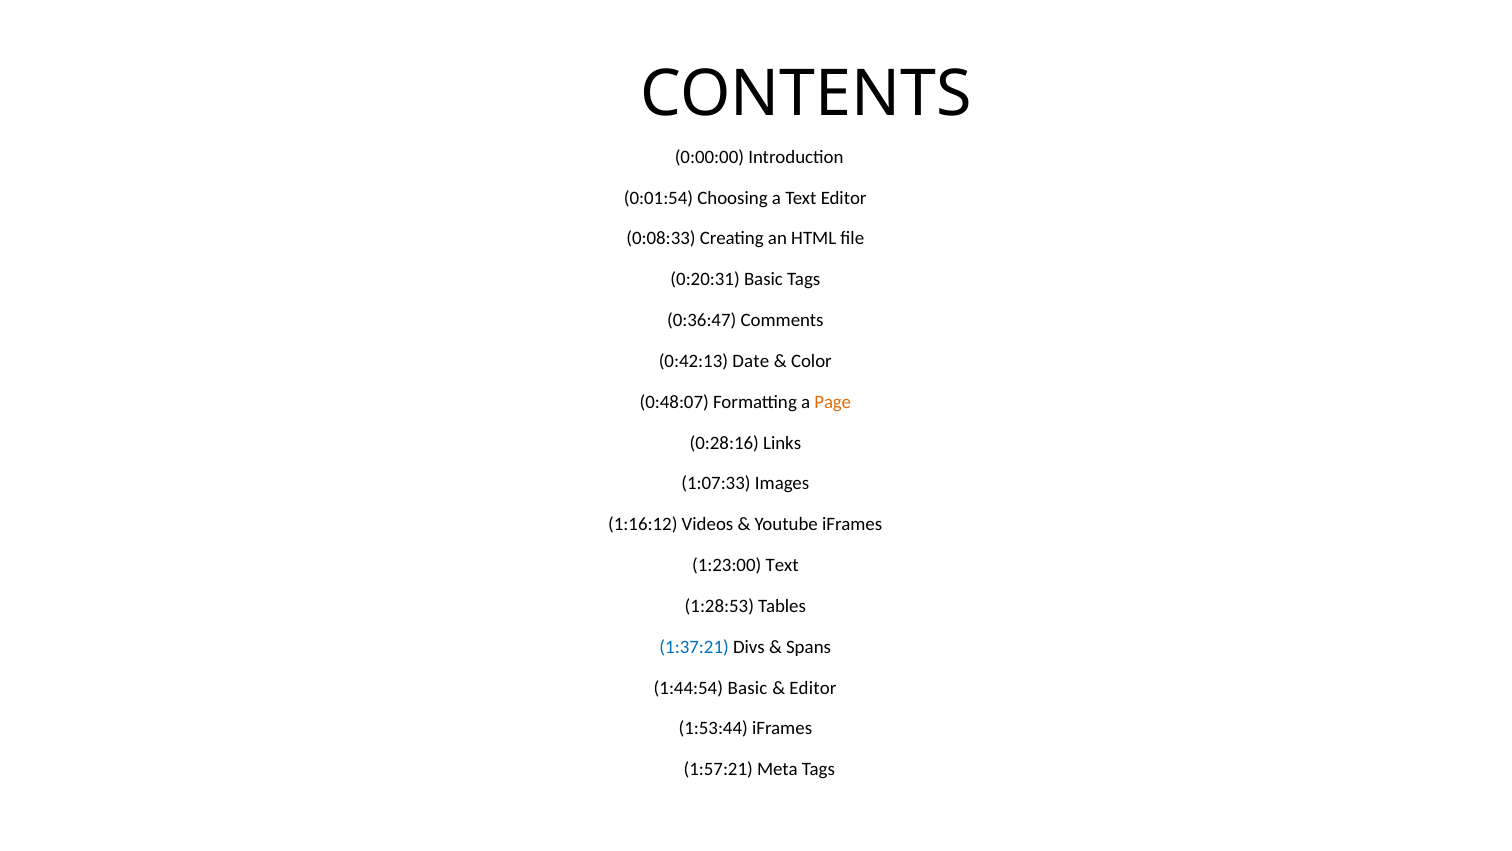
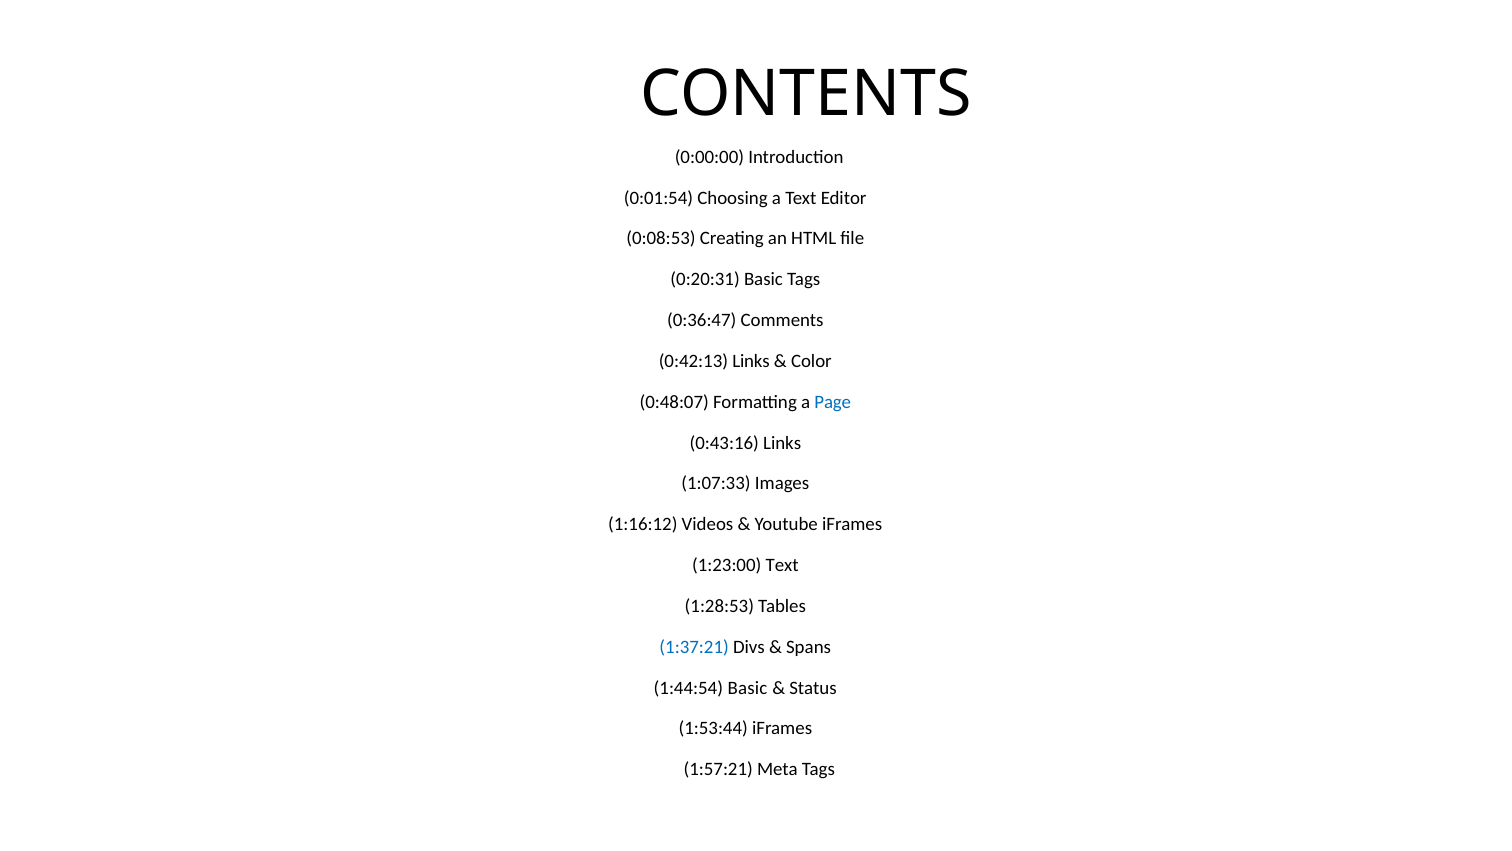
0:08:33: 0:08:33 -> 0:08:53 (661, 239)
0:42:13 Date: Date -> Links (751, 361)
Page colour: orange -> blue (833, 402)
0:28:16: 0:28:16 -> 0:43:16 (724, 443)
Editor: Editor -> Status (813, 687)
